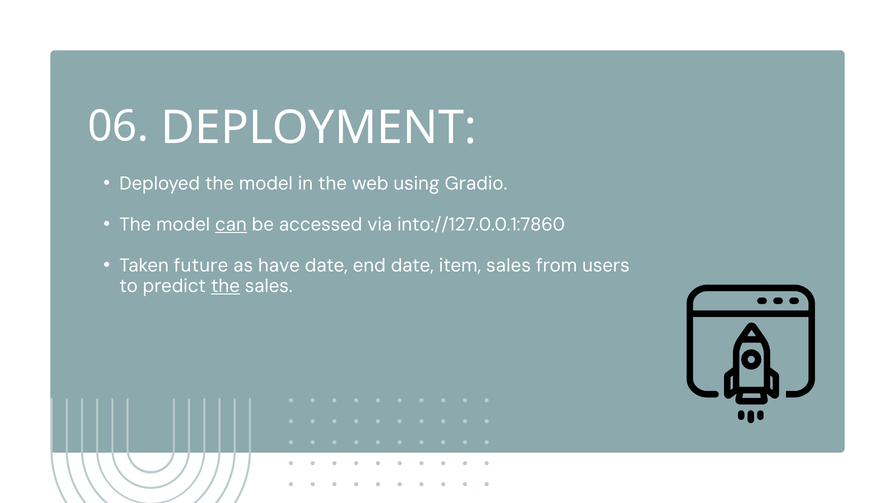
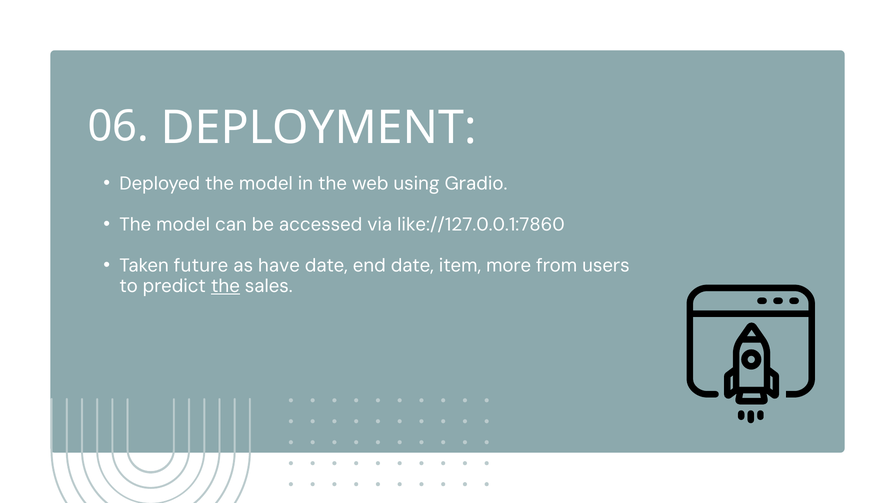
can underline: present -> none (231, 225)
into://127.0.0.1:7860: into://127.0.0.1:7860 -> like://127.0.0.1:7860 (481, 225)
item sales: sales -> more (509, 266)
